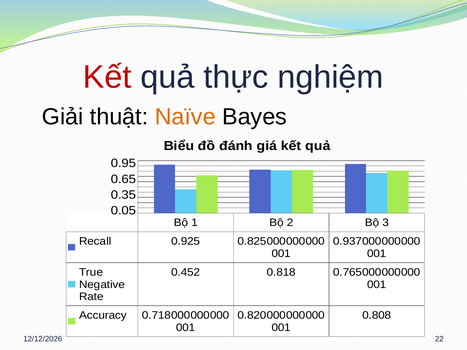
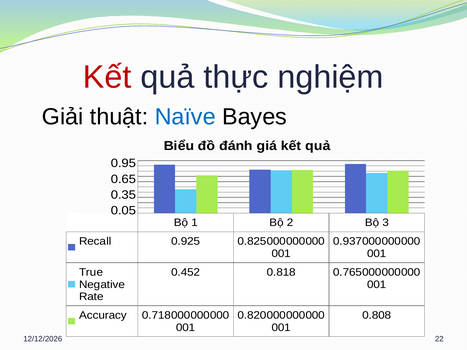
Naïve colour: orange -> blue (185, 117)
